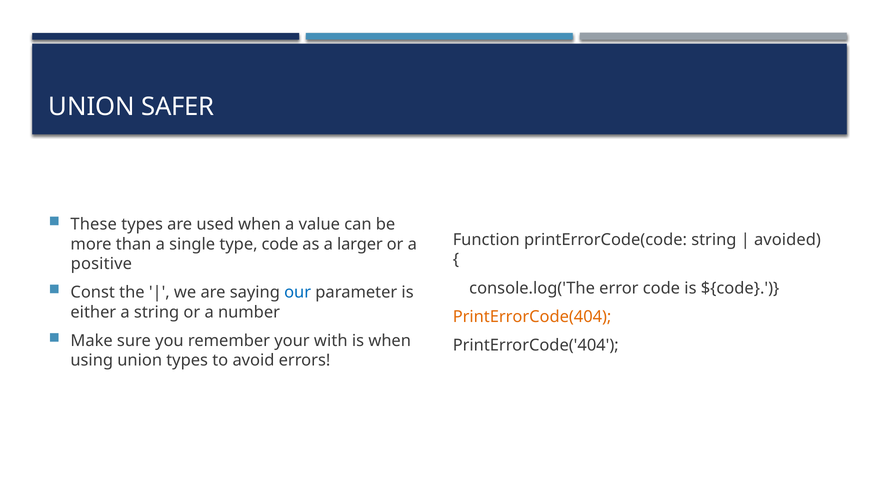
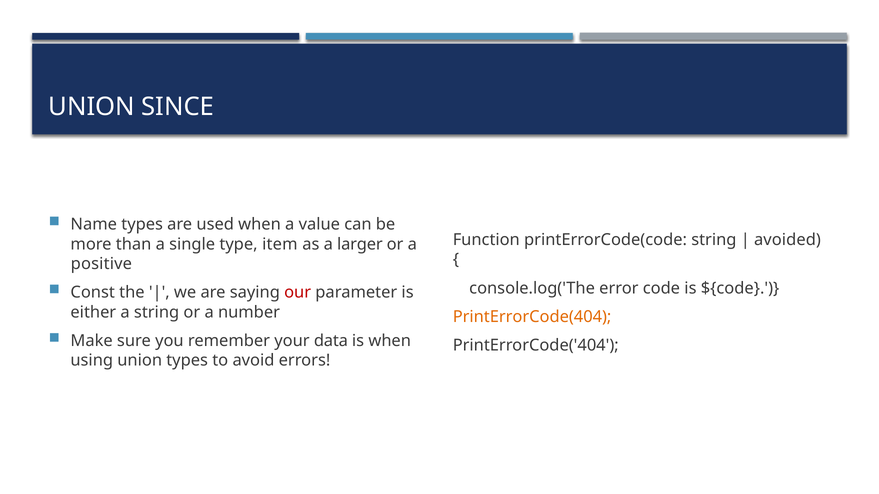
SAFER: SAFER -> SINCE (178, 107)
These: These -> Name (94, 225)
type code: code -> item (280, 244)
our colour: blue -> red (298, 293)
with: with -> data (331, 341)
